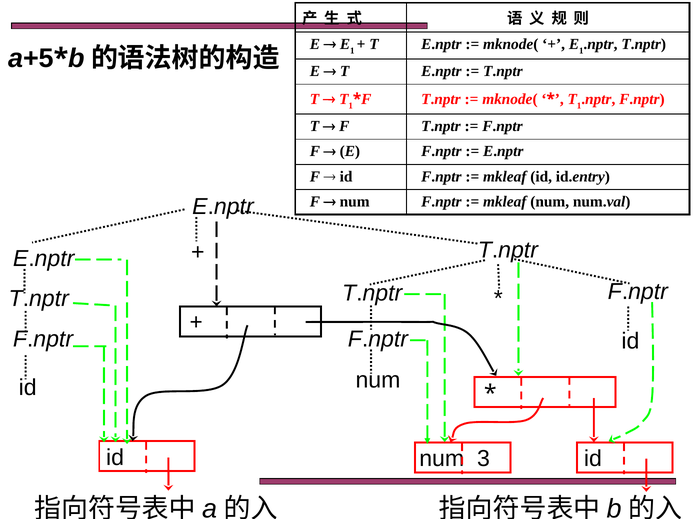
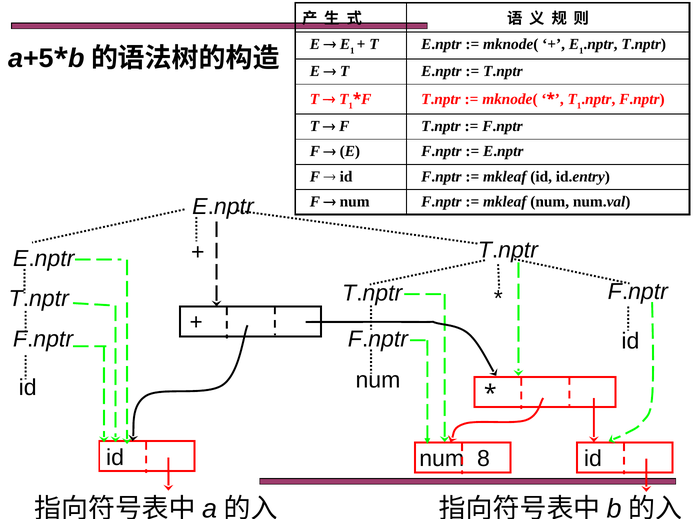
3: 3 -> 8 (483, 459)
